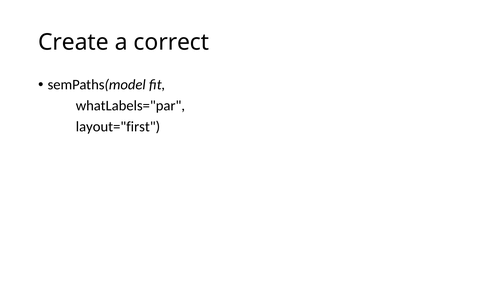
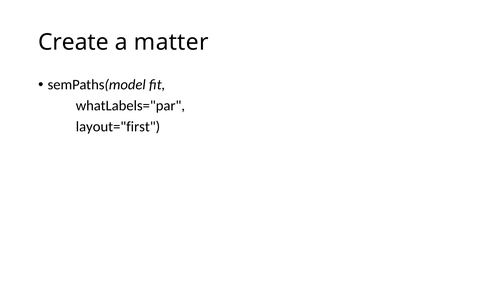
correct: correct -> matter (171, 42)
